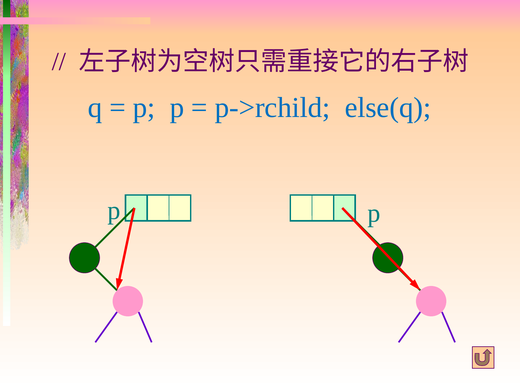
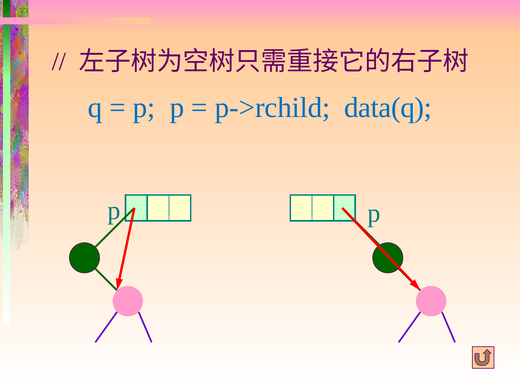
else(q: else(q -> data(q (388, 108)
